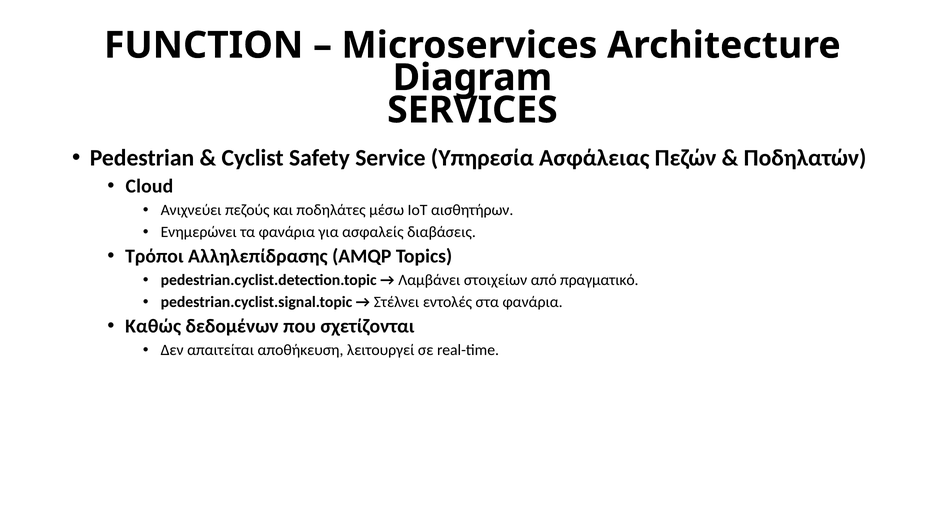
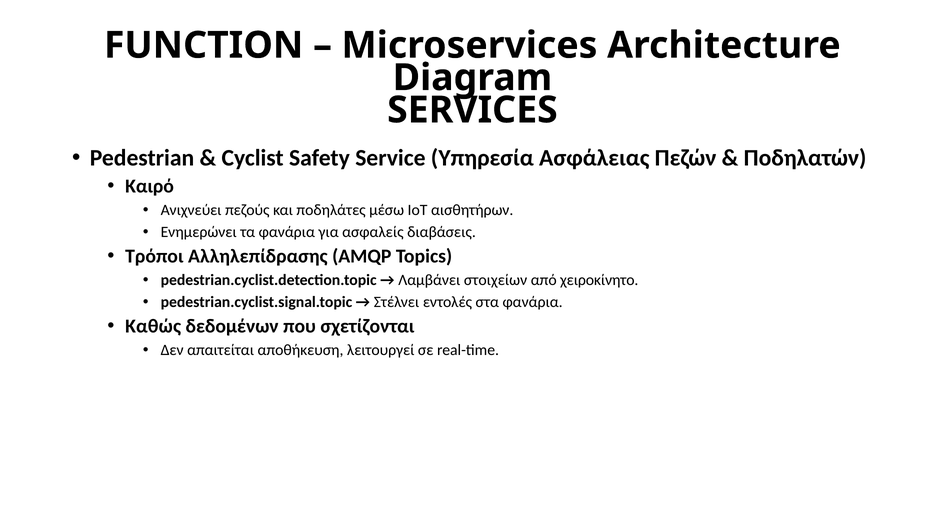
Cloud: Cloud -> Καιρό (150, 186)
πραγματικό: πραγματικό -> χειροκίνητο (599, 280)
